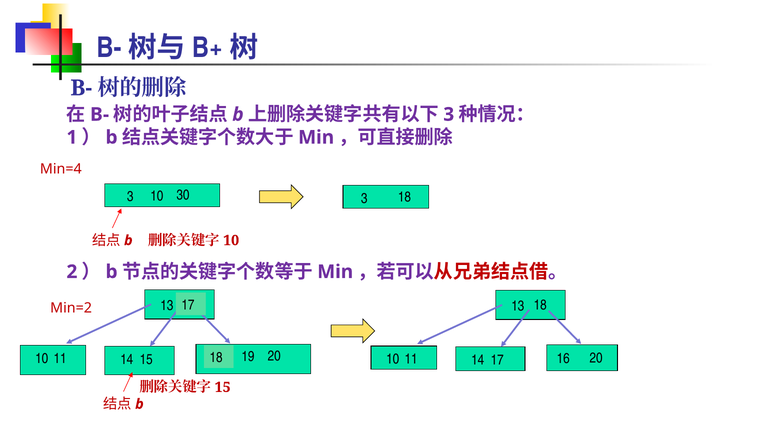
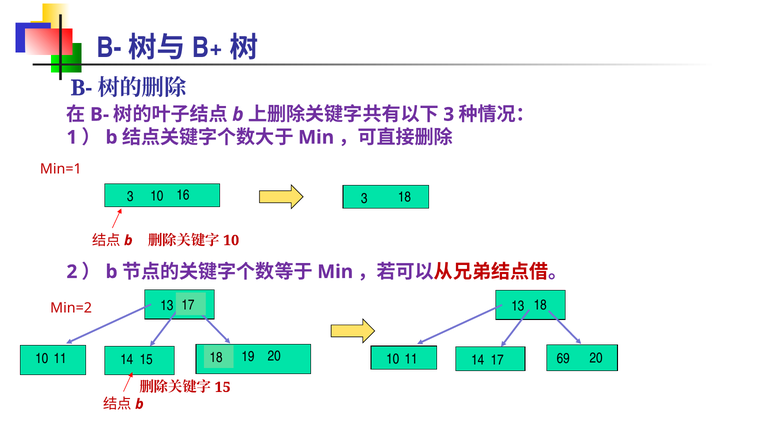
Min=4: Min=4 -> Min=1 (61, 169)
30: 30 -> 16 (183, 195)
16: 16 -> 69 (563, 358)
